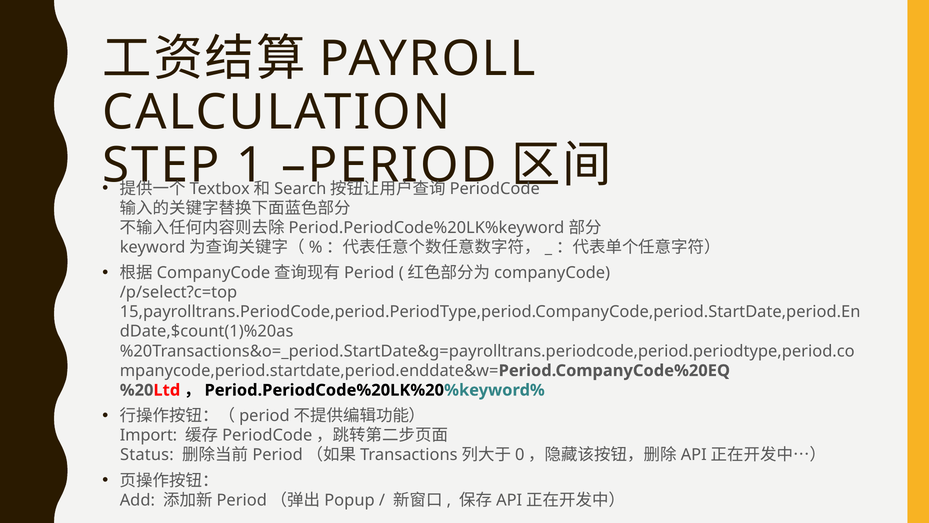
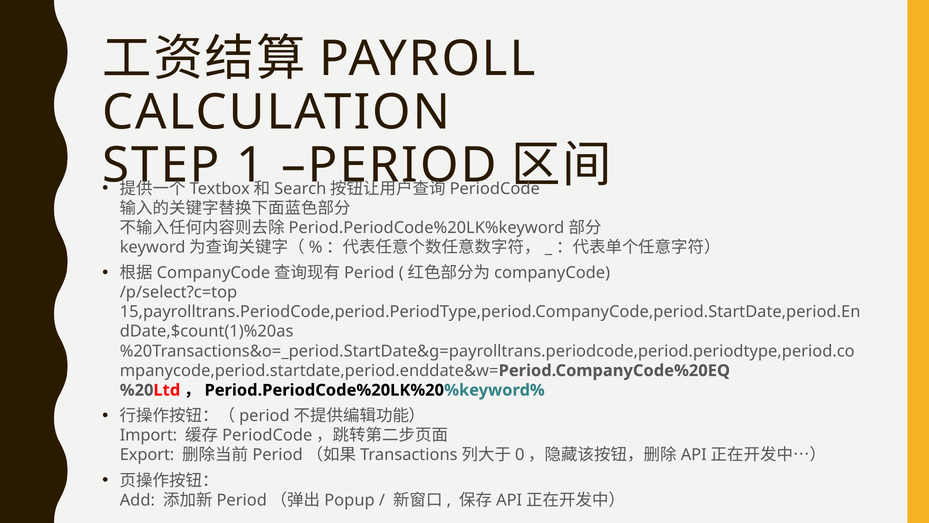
Status: Status -> Export (147, 455)
